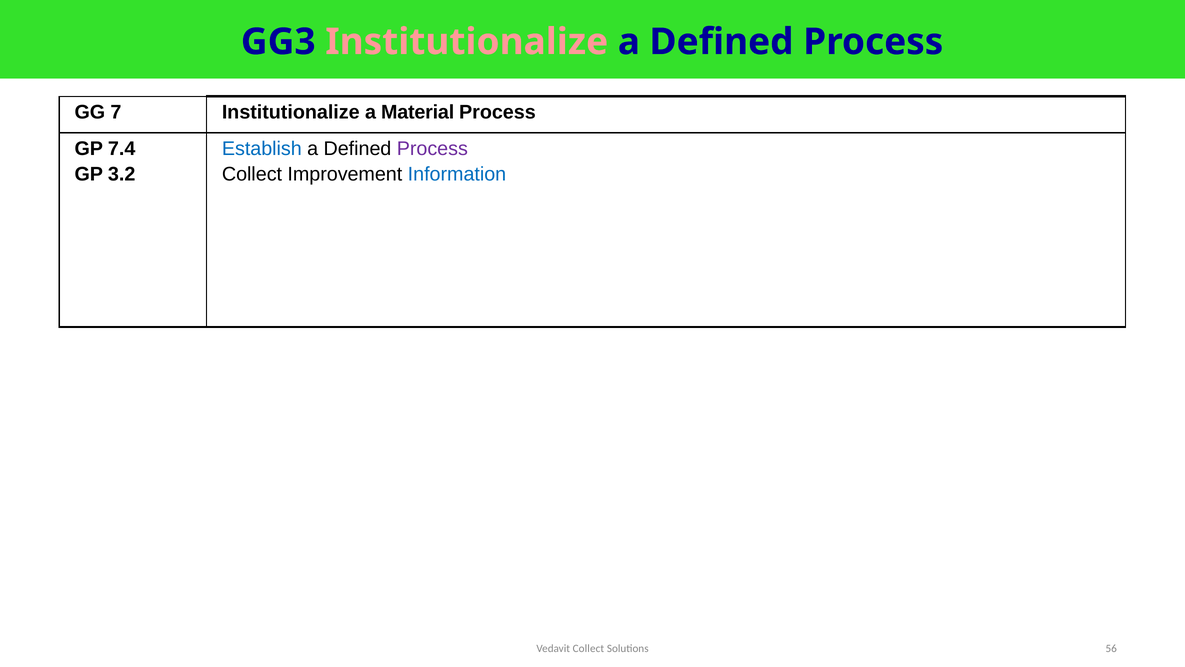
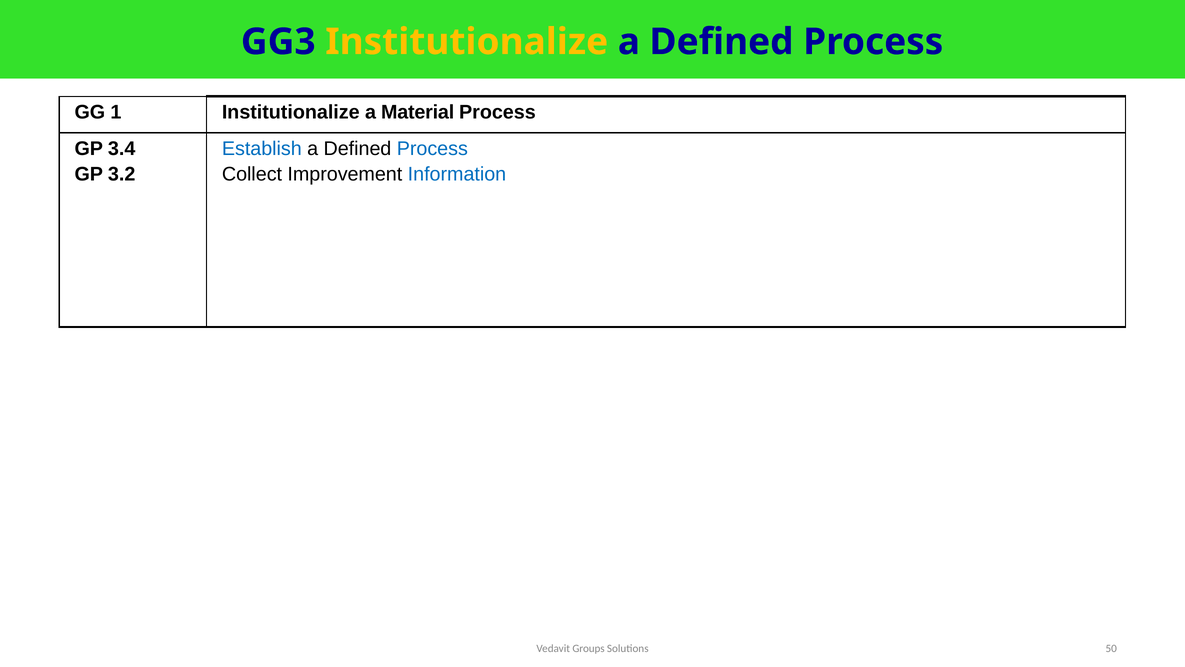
Institutionalize colour: pink -> yellow (467, 42)
7: 7 -> 1 (116, 112)
7.4: 7.4 -> 3.4 (122, 148)
Process colour: purple -> blue (432, 148)
Vedavit Collect: Collect -> Groups (589, 648)
56: 56 -> 50 (1111, 648)
